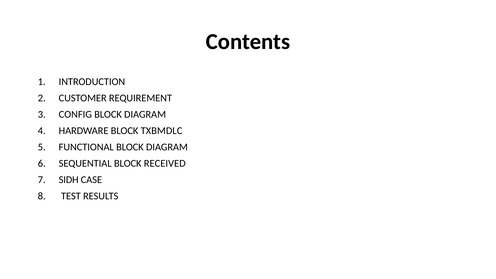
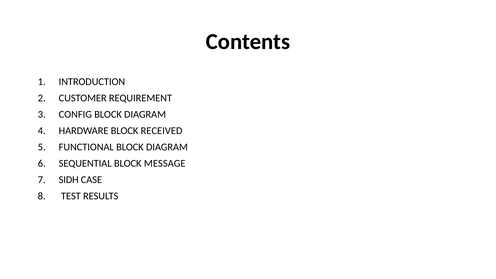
TXBMDLC: TXBMDLC -> RECEIVED (162, 131)
RECEIVED: RECEIVED -> MESSAGE (165, 163)
